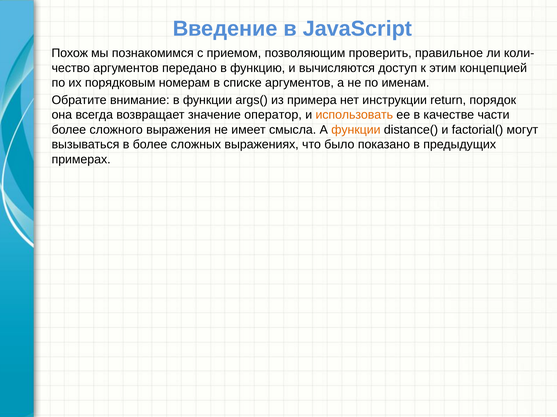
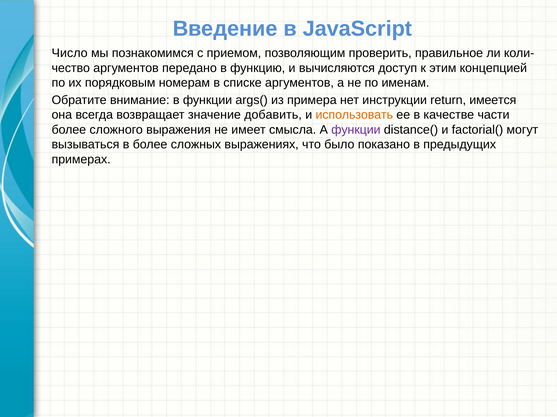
Похож: Похож -> Число (70, 53)
порядок: порядок -> имеется (493, 100)
оператор: оператор -> добавить (273, 115)
функции colour: orange -> purple (356, 130)
